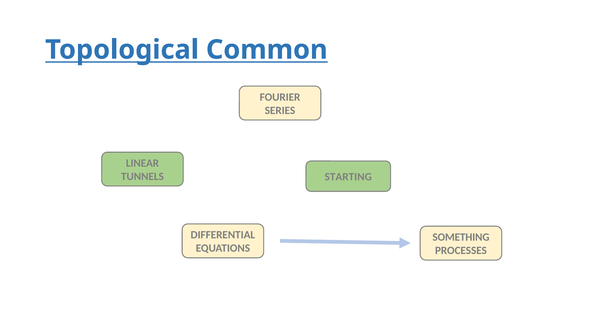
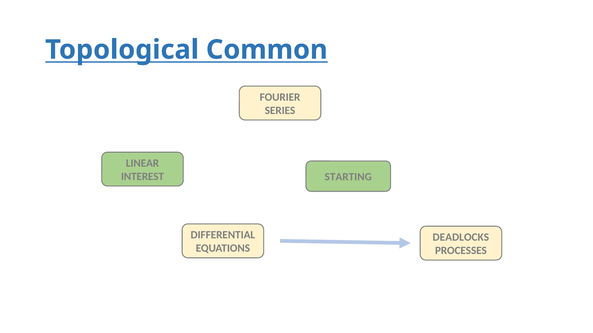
TUNNELS: TUNNELS -> INTEREST (142, 177)
SOMETHING: SOMETHING -> DEADLOCKS (461, 238)
